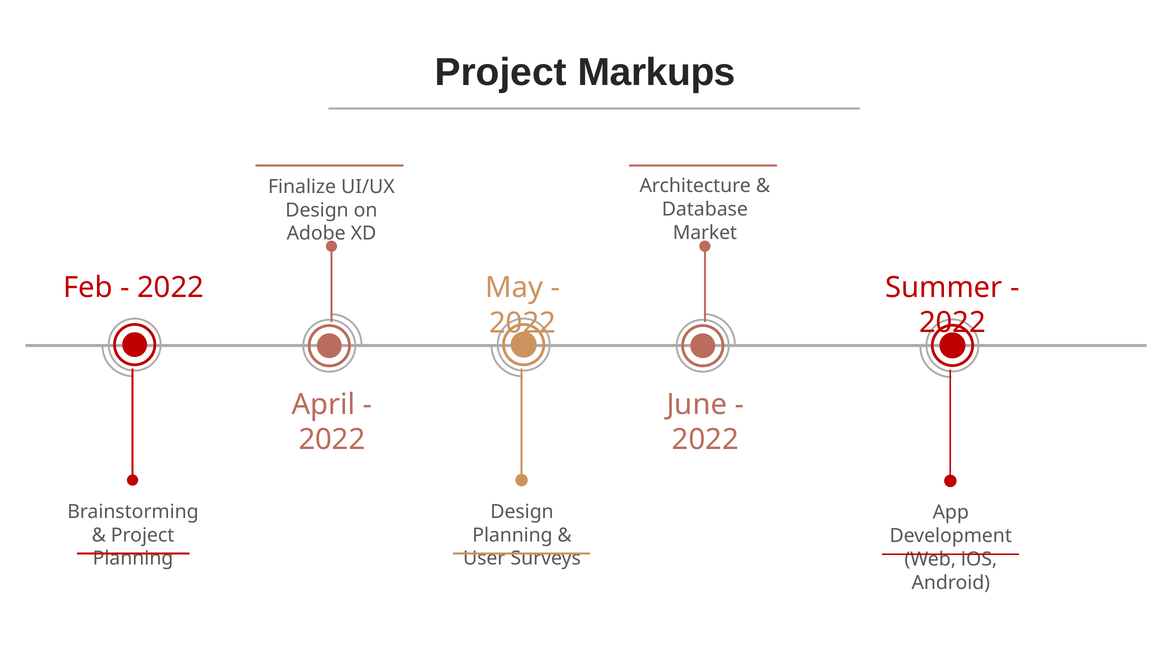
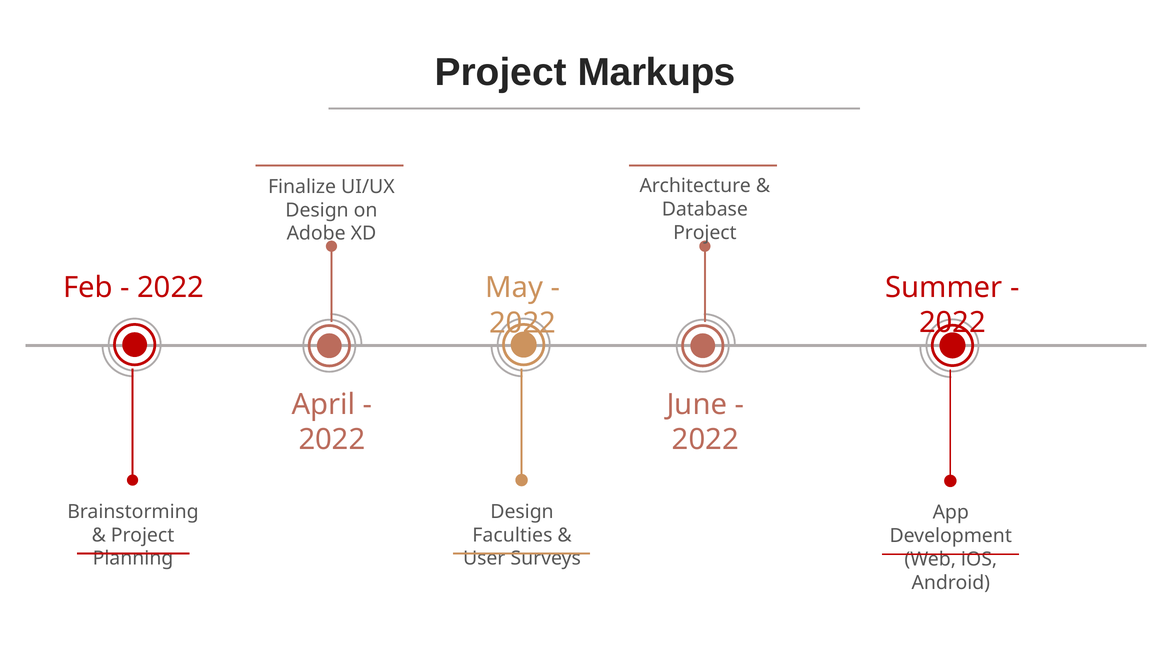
Market: Market -> Project (705, 233)
Planning: Planning -> Faculties (512, 535)
